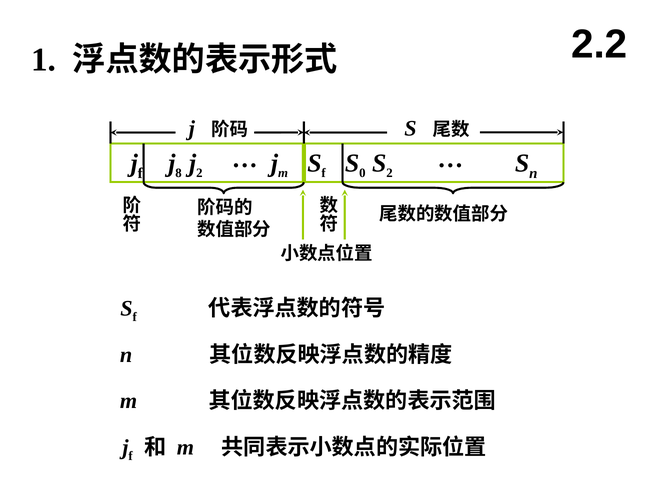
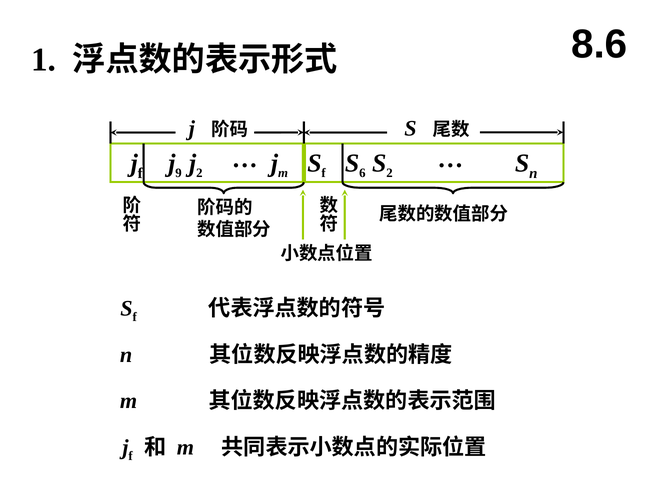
2.2: 2.2 -> 8.6 (599, 44)
8: 8 -> 9 (179, 173)
0: 0 -> 6 (362, 173)
